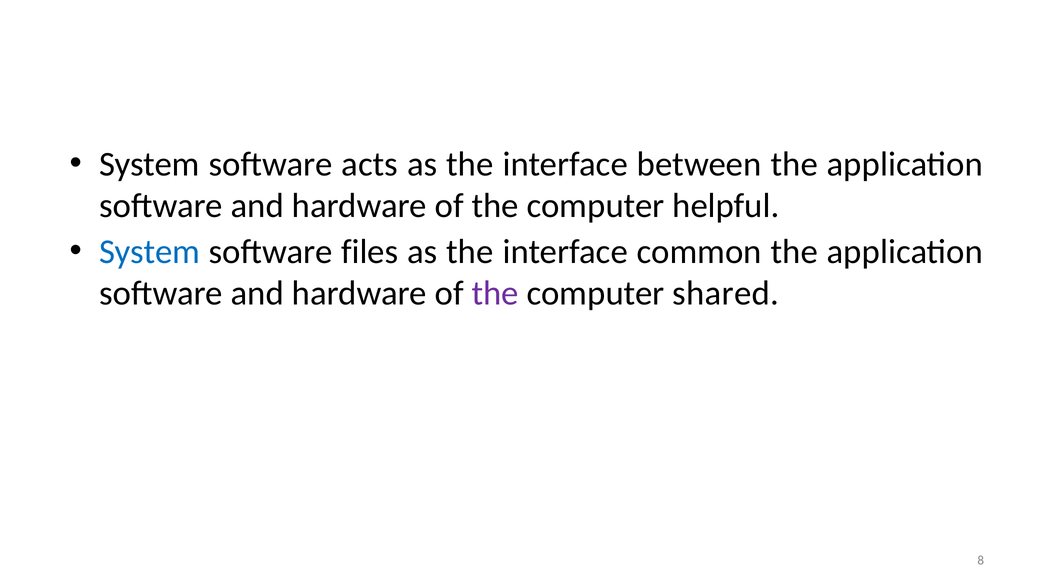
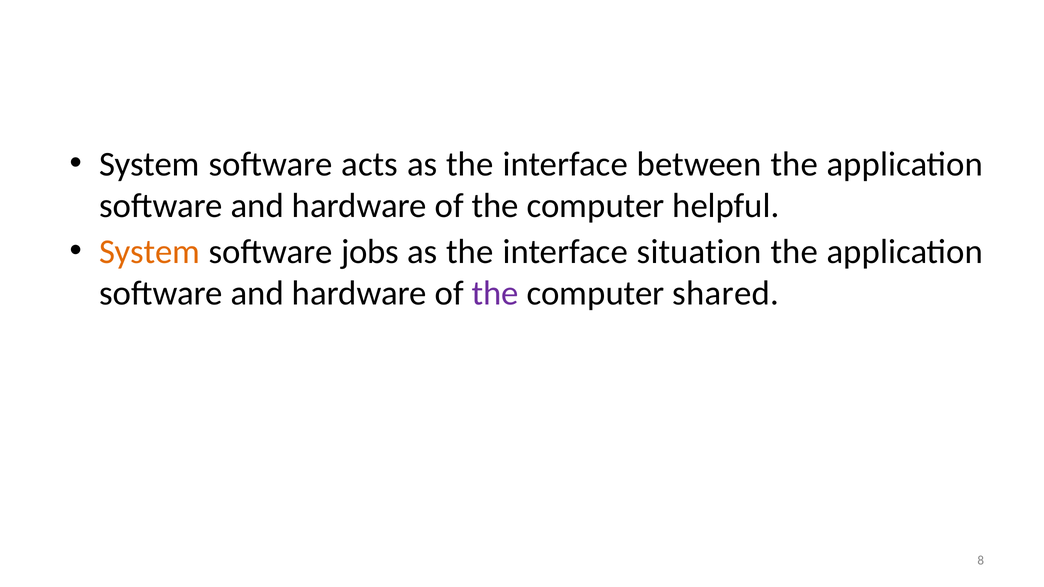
System colour: blue -> orange (150, 252)
files: files -> jobs (370, 252)
common: common -> situation (699, 252)
